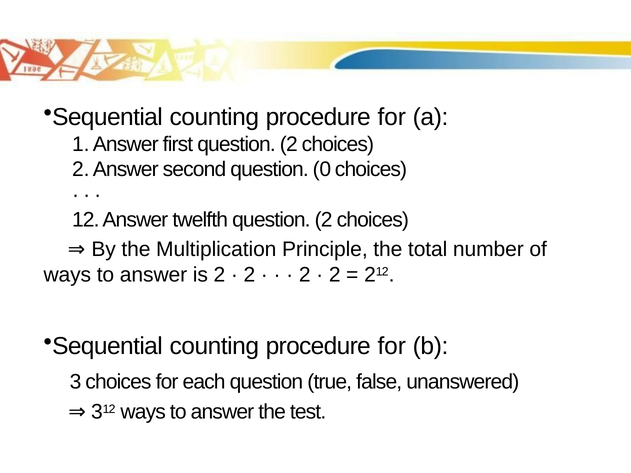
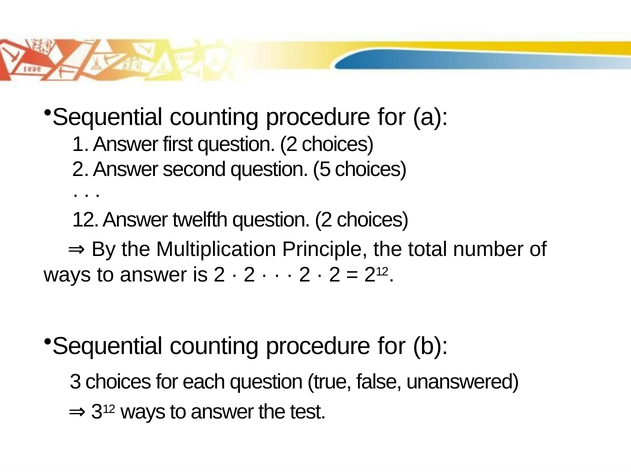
0: 0 -> 5 (322, 170)
